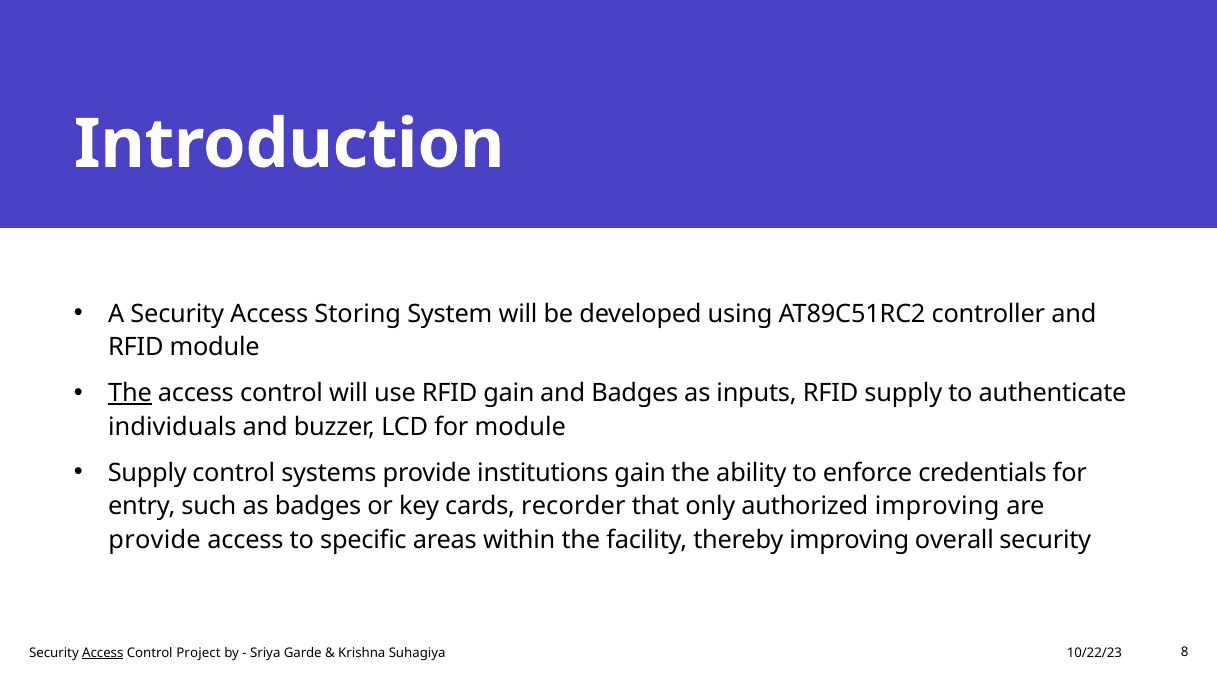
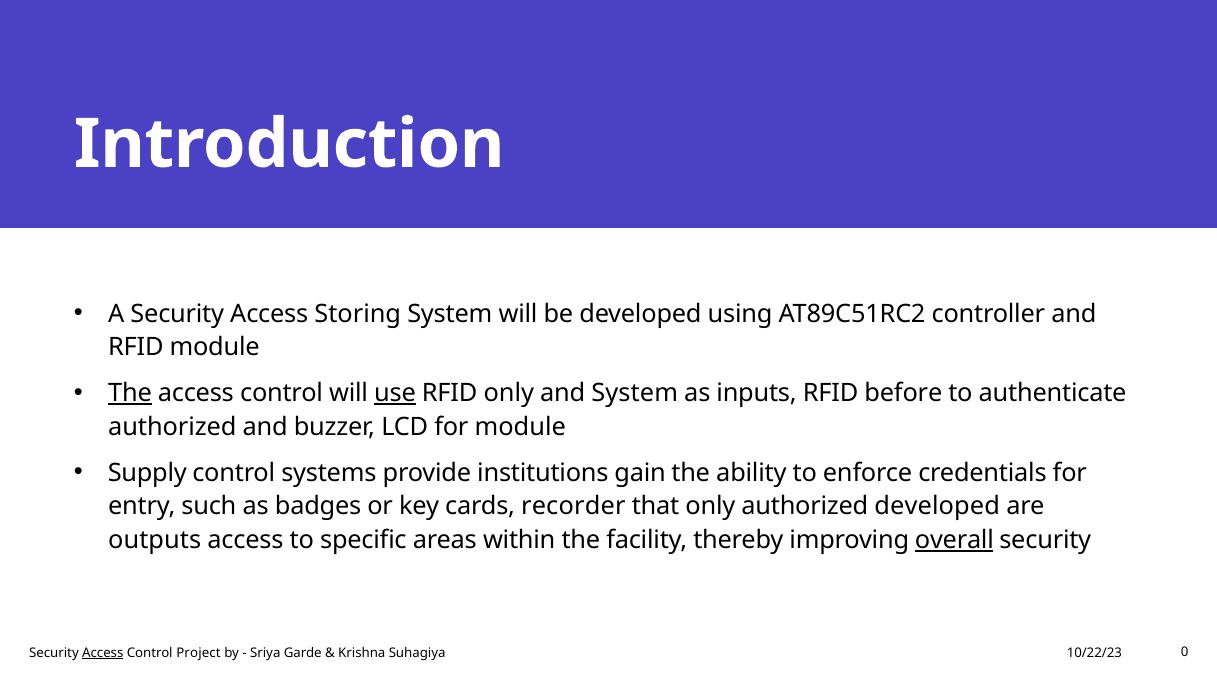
use underline: none -> present (395, 394)
RFID gain: gain -> only (509, 394)
and Badges: Badges -> System (635, 394)
RFID supply: supply -> before (903, 394)
individuals: individuals -> authorized (172, 427)
authorized improving: improving -> developed (937, 507)
provide: provide -> outputs (155, 540)
overall underline: none -> present (954, 540)
8: 8 -> 0 (1185, 653)
